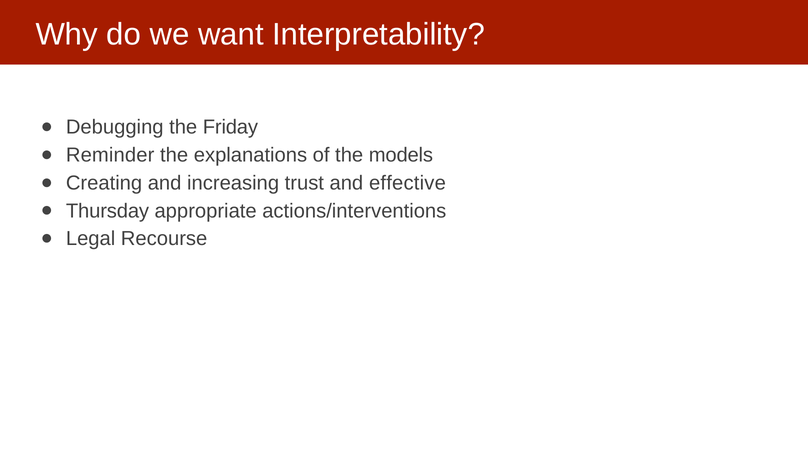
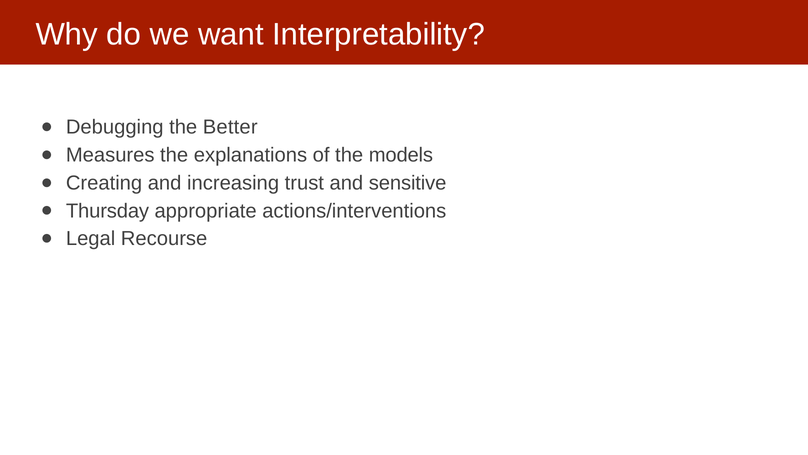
Friday: Friday -> Better (230, 127)
Reminder: Reminder -> Measures (110, 155)
effective: effective -> sensitive (408, 183)
